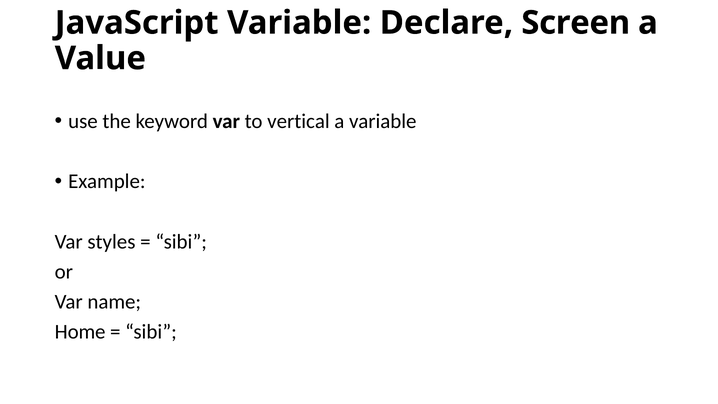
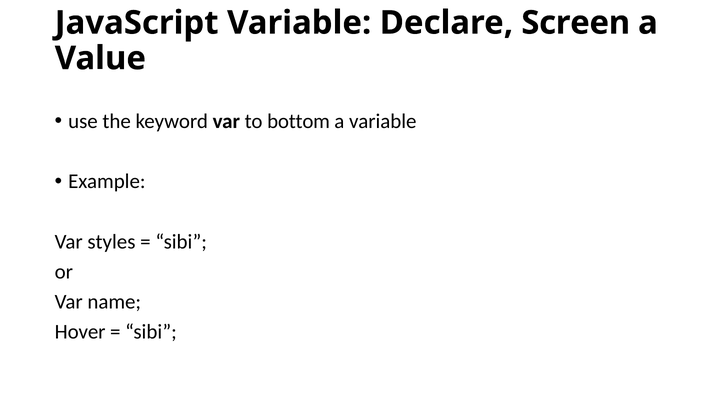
vertical: vertical -> bottom (299, 121)
Home: Home -> Hover (80, 332)
